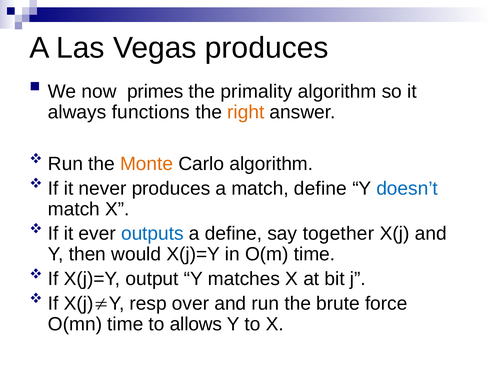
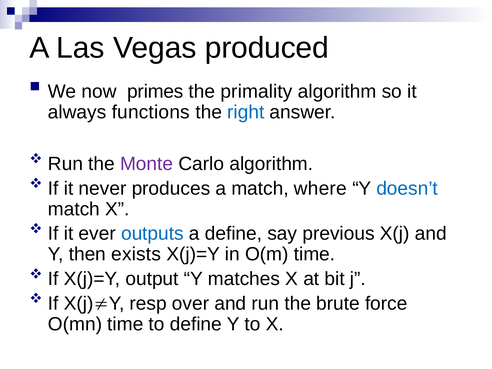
Vegas produces: produces -> produced (267, 48)
right colour: orange -> blue (246, 112)
Monte colour: orange -> purple (147, 164)
match define: define -> where (320, 188)
together: together -> previous (339, 234)
would: would -> exists (136, 254)
to allows: allows -> define (196, 324)
